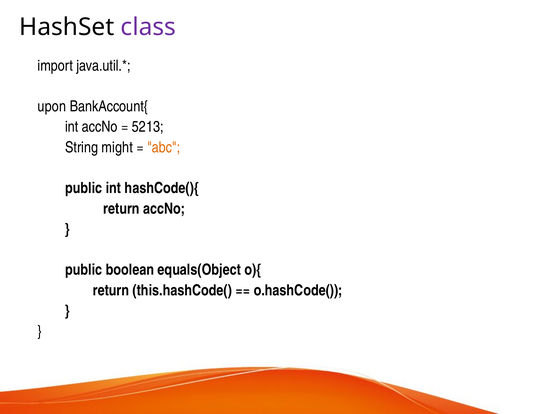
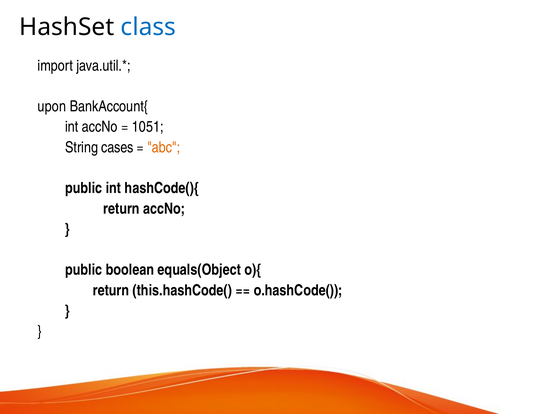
class colour: purple -> blue (148, 27)
5213: 5213 -> 1051 (148, 127)
might: might -> cases (117, 147)
